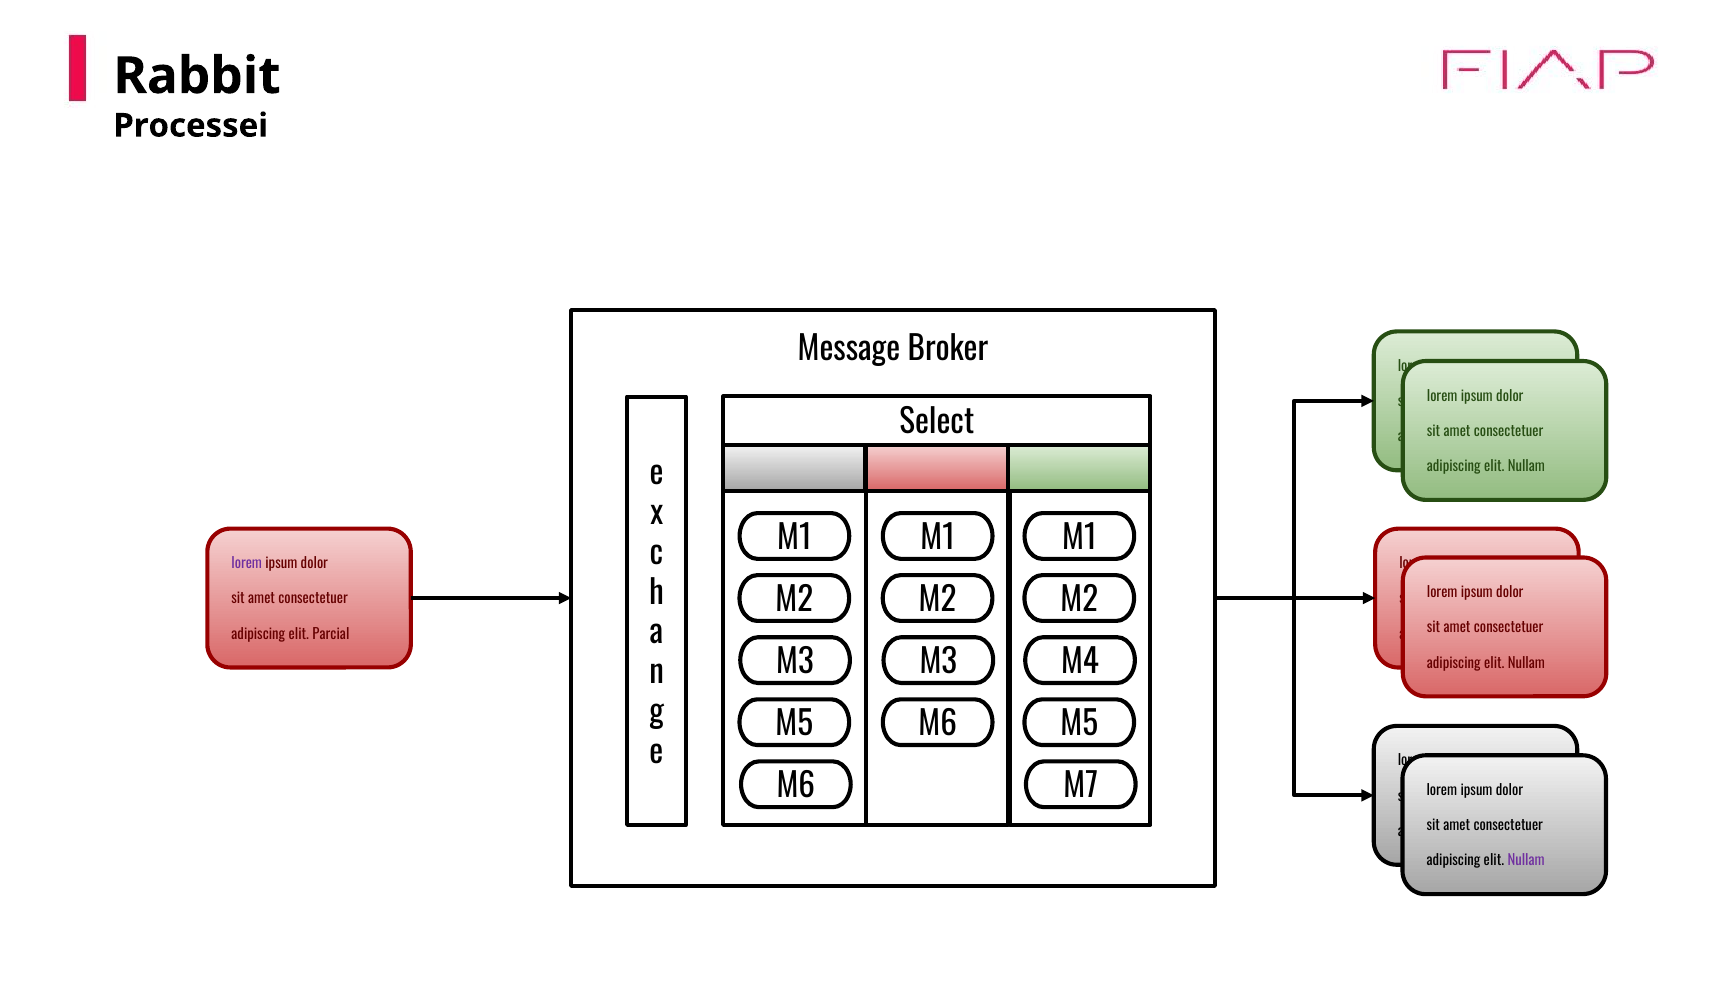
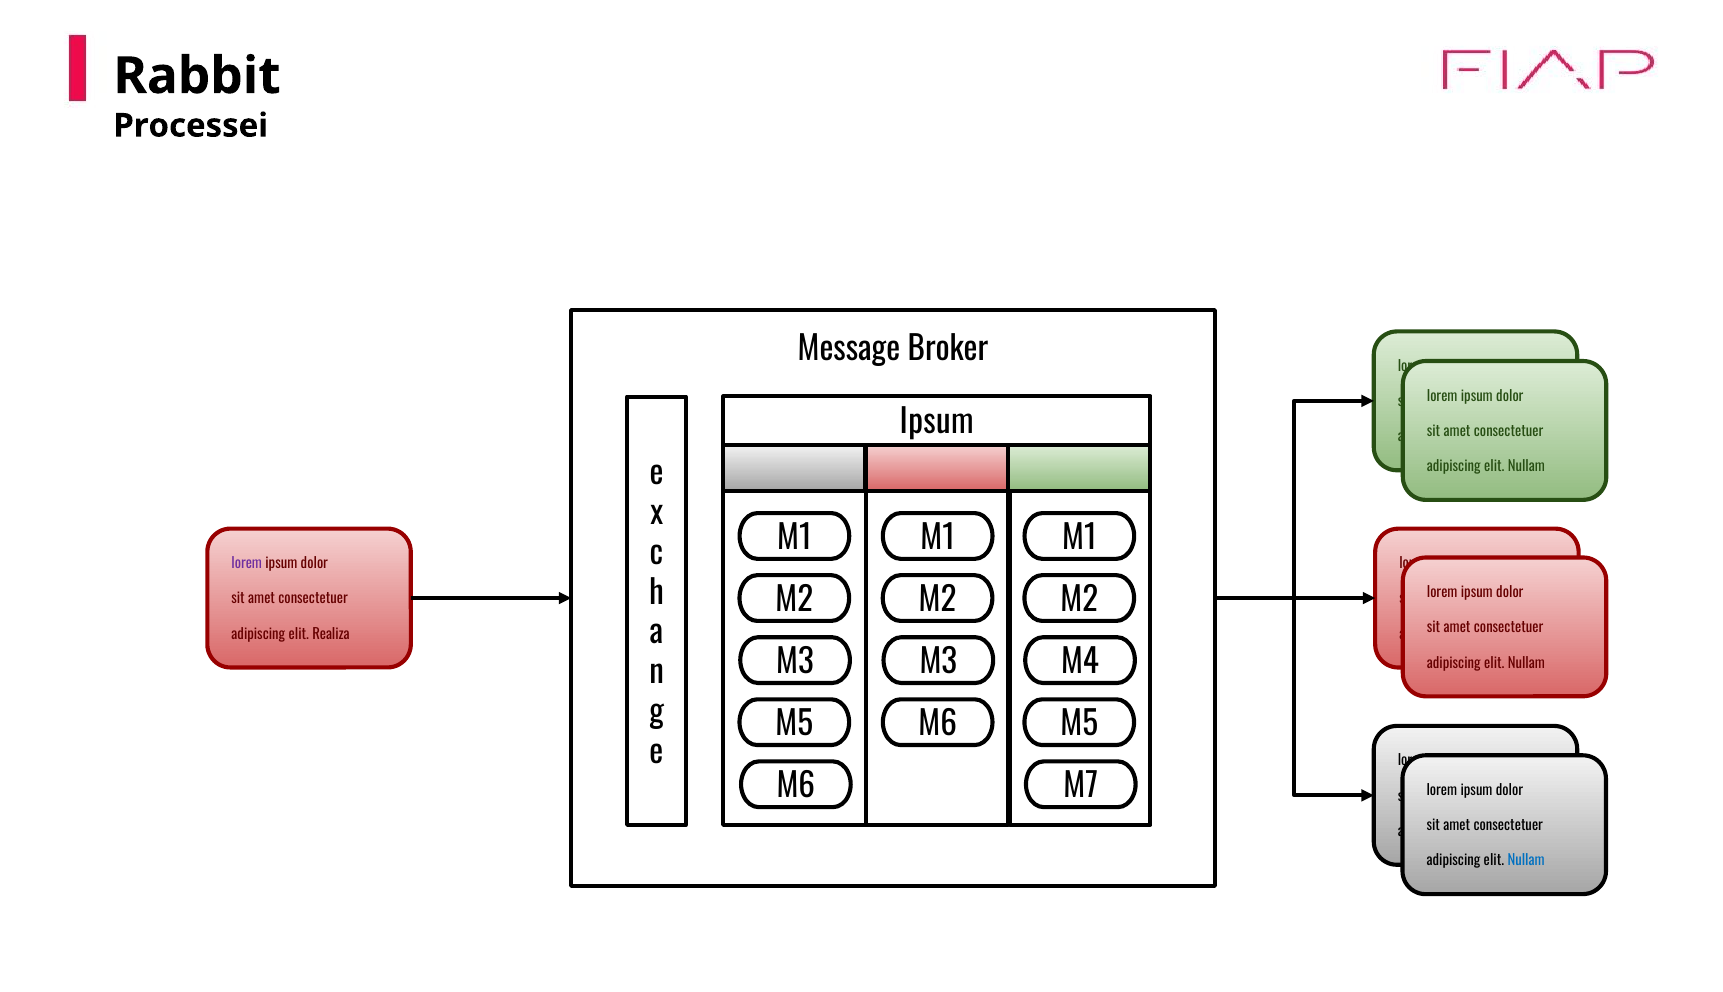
Select: Select -> Ipsum (937, 423)
Parcial: Parcial -> Realiza (331, 634)
Nullam colour: purple -> blue (1526, 861)
